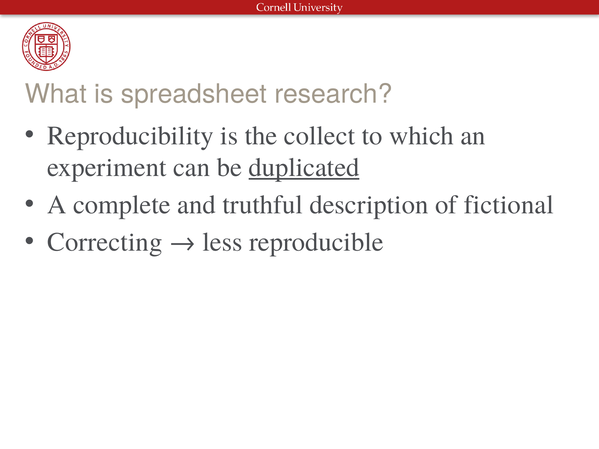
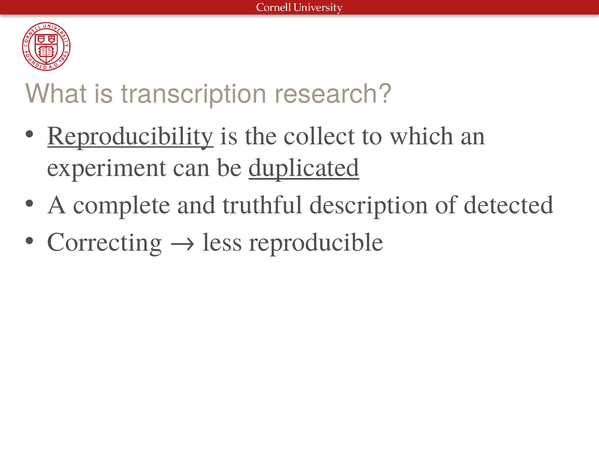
spreadsheet: spreadsheet -> transcription (194, 94)
Reproducibility underline: none -> present (130, 136)
fictional: fictional -> detected (509, 205)
